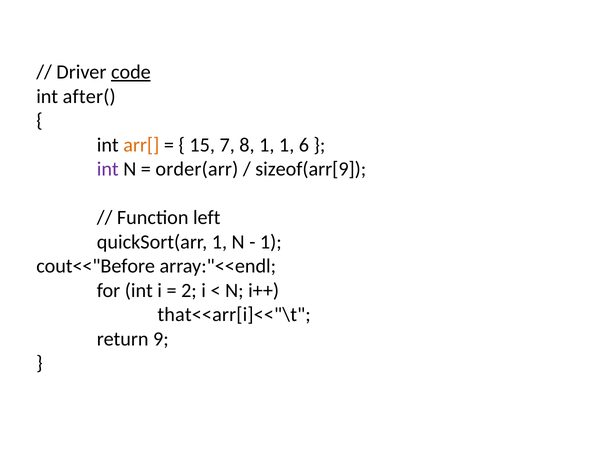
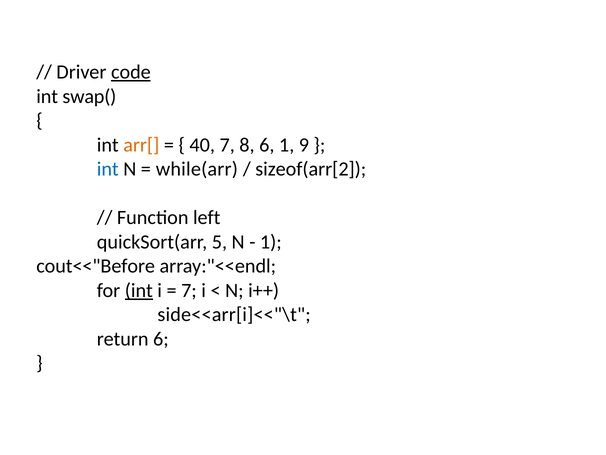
after(: after( -> swap( (89, 96)
15: 15 -> 40 (202, 145)
8 1: 1 -> 6 (267, 145)
6: 6 -> 9 (304, 145)
int colour: purple -> blue (108, 169)
order(arr: order(arr -> while(arr (197, 169)
sizeof(arr[9: sizeof(arr[9 -> sizeof(arr[2 (311, 169)
quickSort(arr 1: 1 -> 5 (219, 242)
int underline: none -> present (139, 290)
2: 2 -> 7 (189, 290)
that<<arr[i]<<"\t: that<<arr[i]<<"\t -> side<<arr[i]<<"\t (234, 314)
return 9: 9 -> 6 (161, 339)
